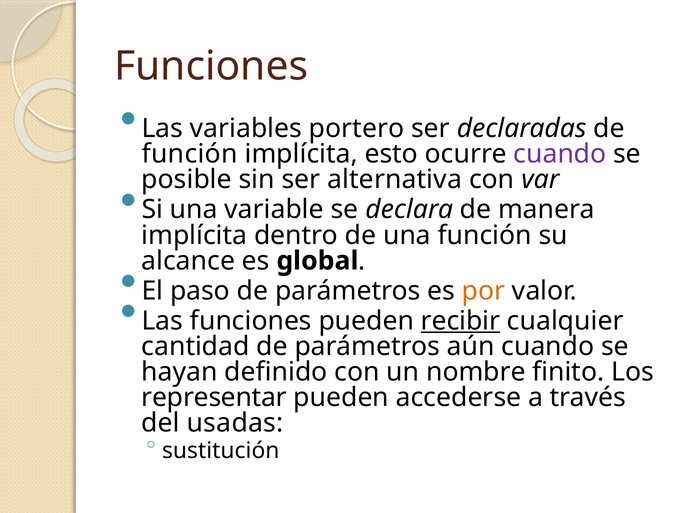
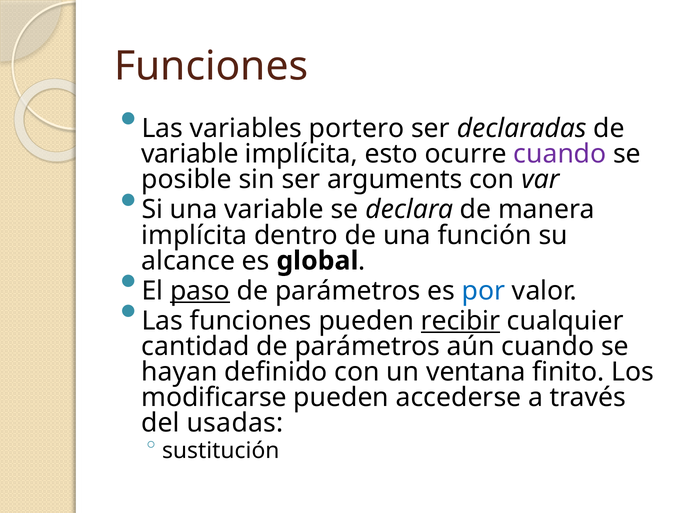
función: función -> variable (190, 154)
alternativa: alternativa -> arguments (395, 180)
paso underline: none -> present (200, 291)
por colour: orange -> blue (483, 291)
nombre: nombre -> ventana (476, 372)
representar: representar -> modificarse (214, 398)
